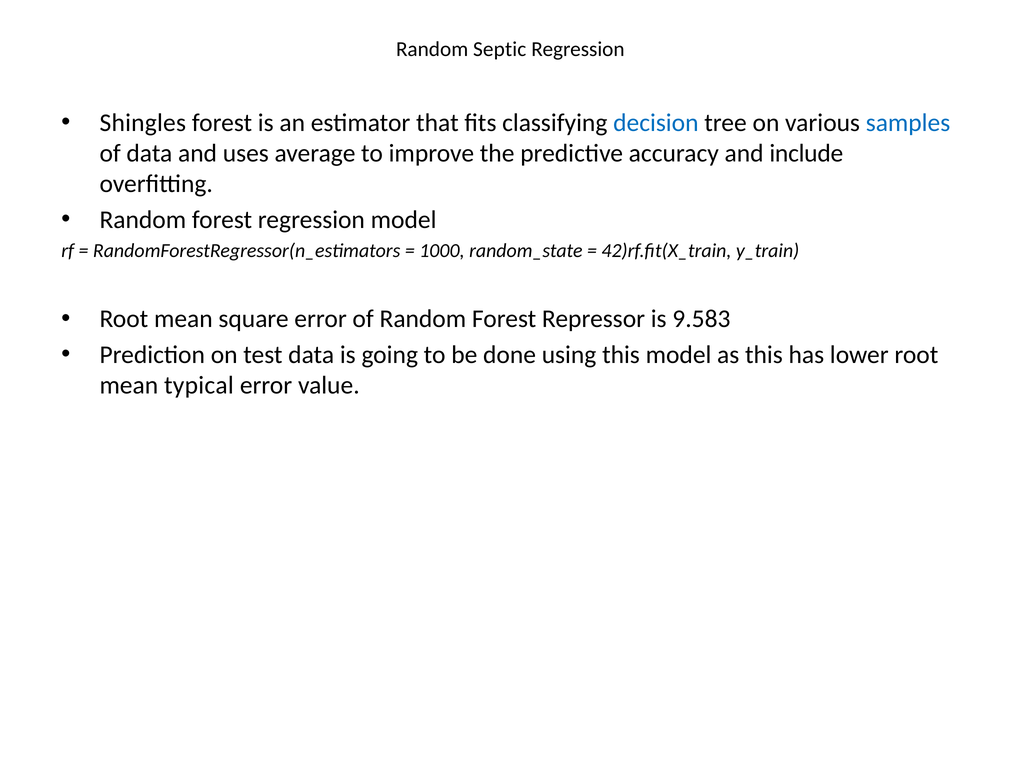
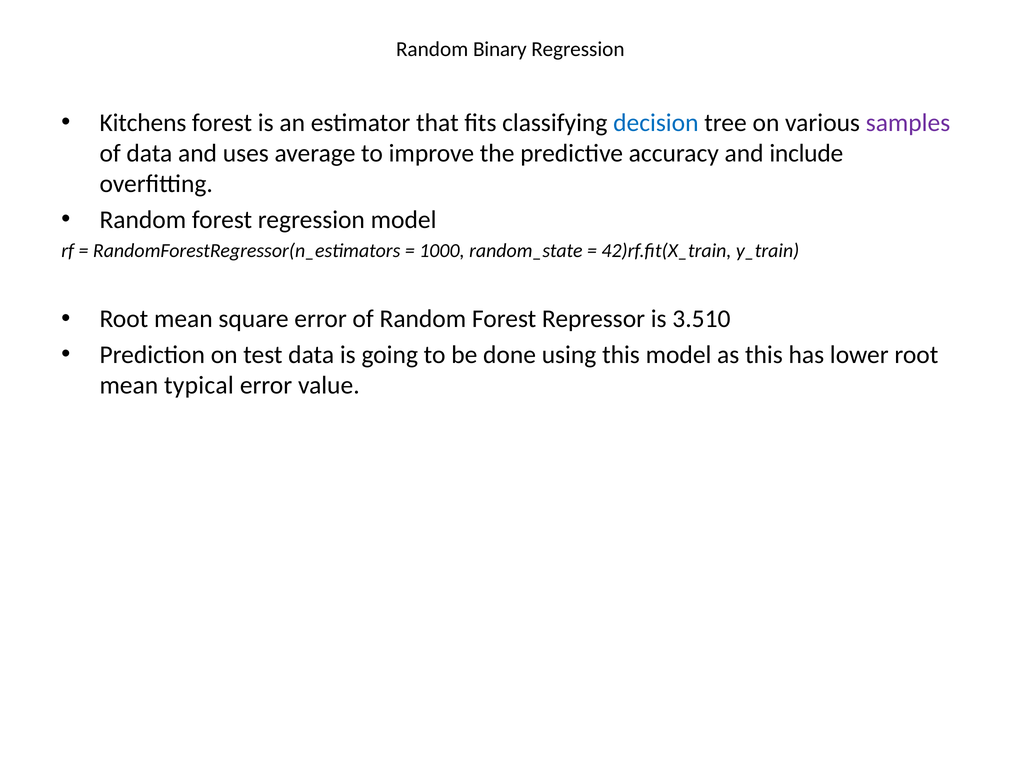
Septic: Septic -> Binary (500, 49)
Shingles: Shingles -> Kitchens (143, 123)
samples colour: blue -> purple (908, 123)
9.583: 9.583 -> 3.510 (701, 319)
